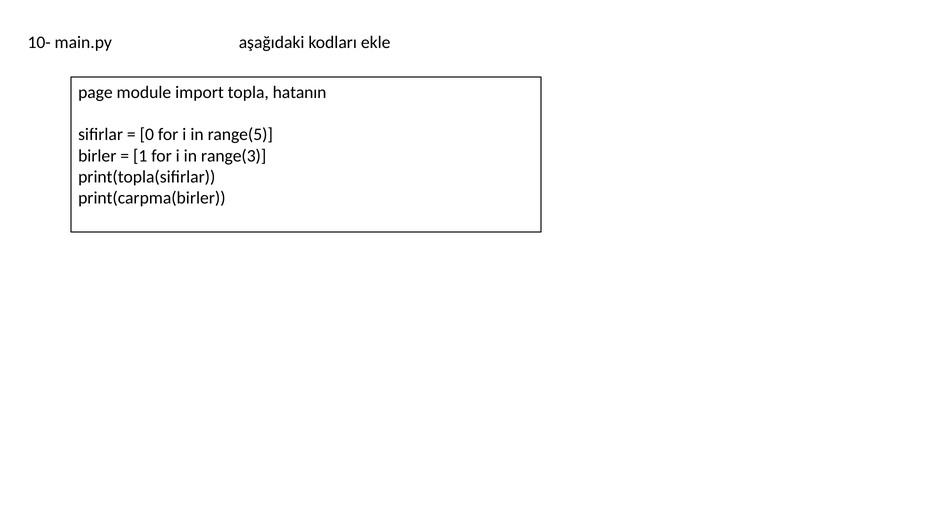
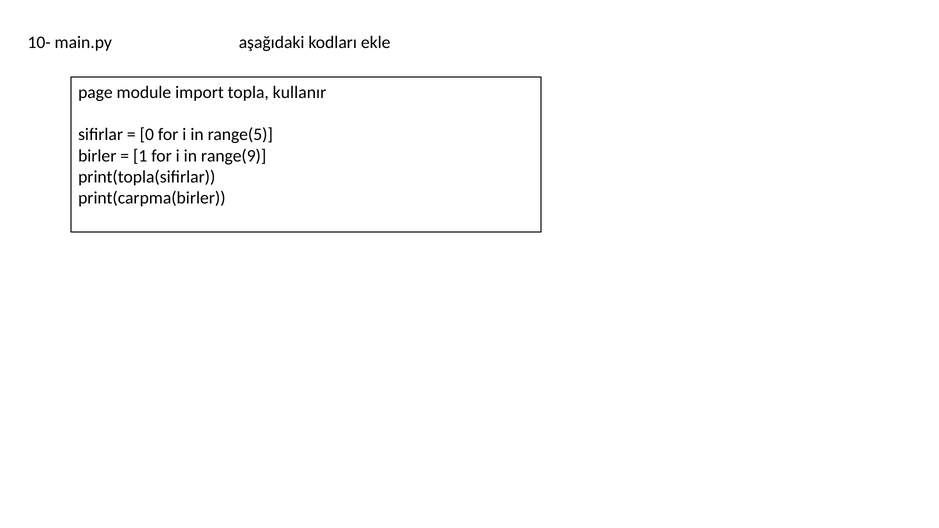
hatanın: hatanın -> kullanır (300, 92)
range(3: range(3 -> range(9 (234, 156)
